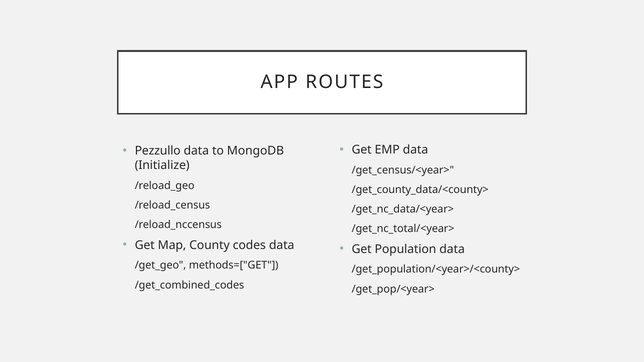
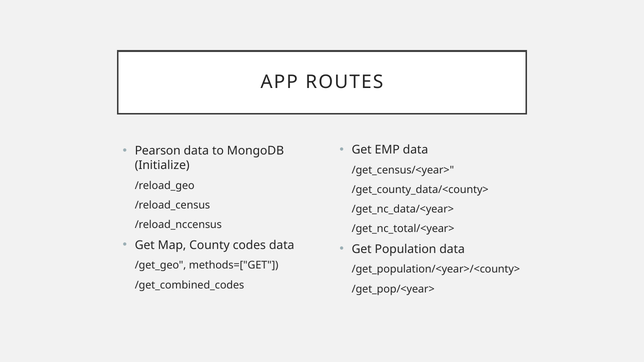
Pezzullo: Pezzullo -> Pearson (158, 151)
